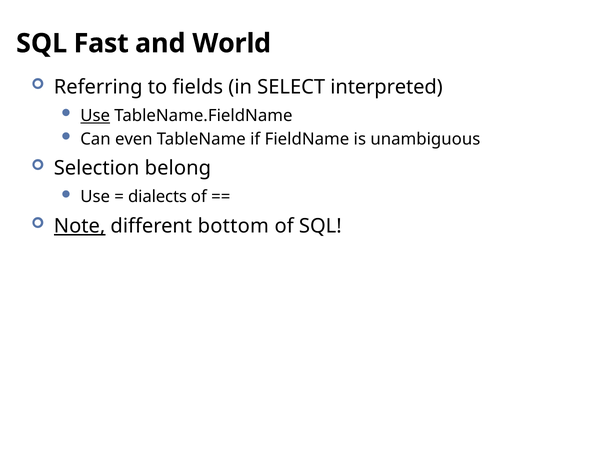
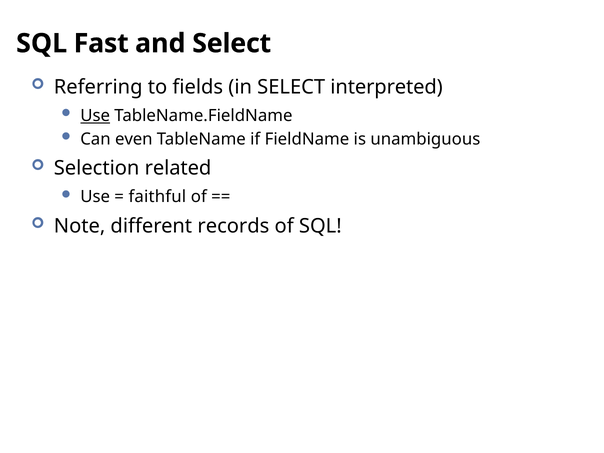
and World: World -> Select (232, 43)
belong: belong -> related (178, 168)
dialects: dialects -> faithful (157, 197)
Note underline: present -> none (80, 226)
bottom: bottom -> records (233, 226)
